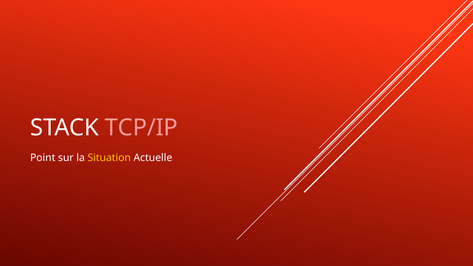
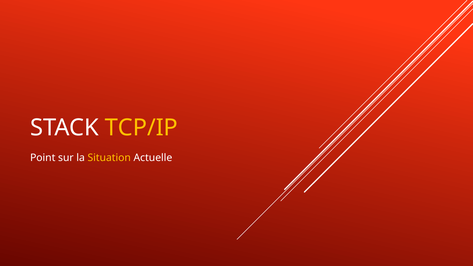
TCP/IP colour: pink -> yellow (141, 128)
